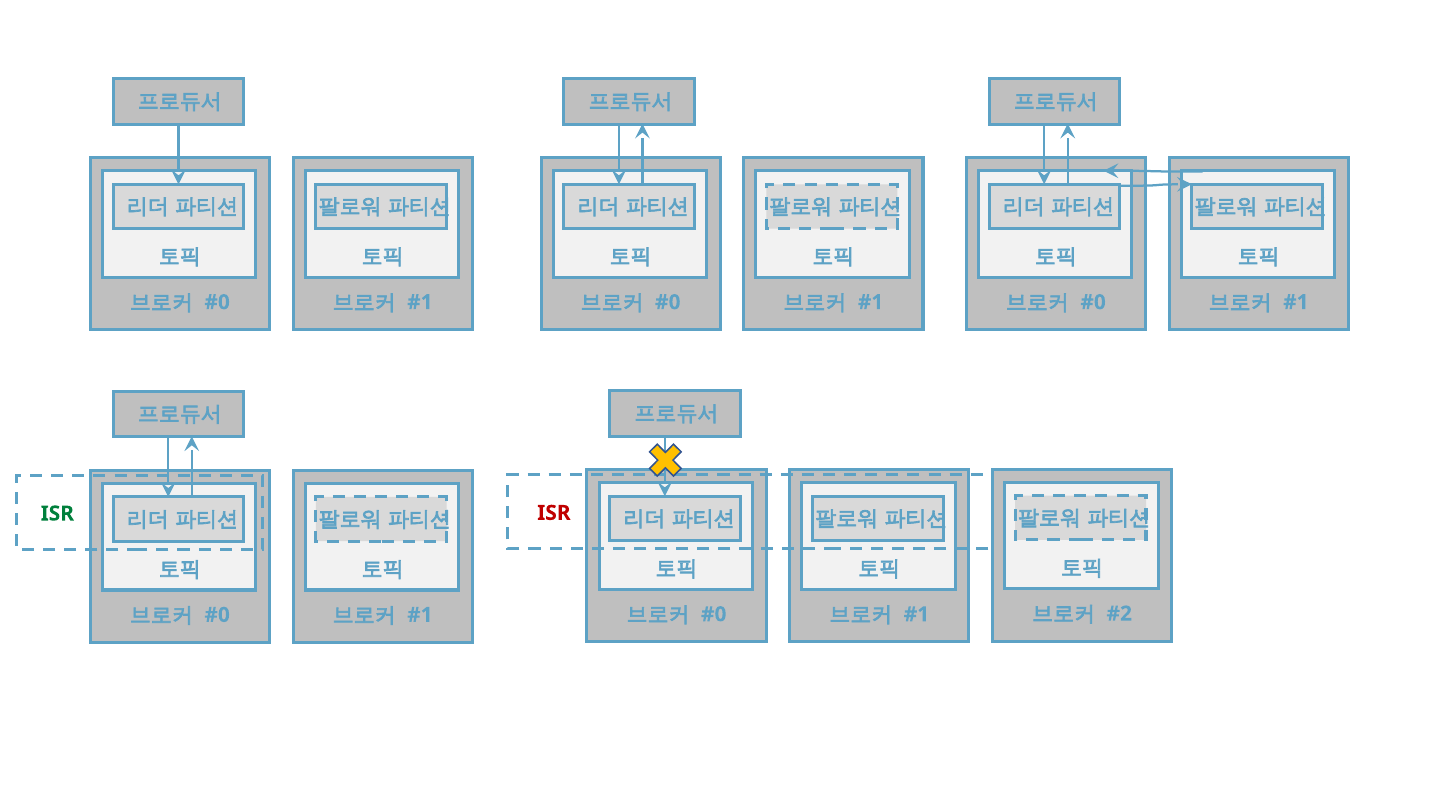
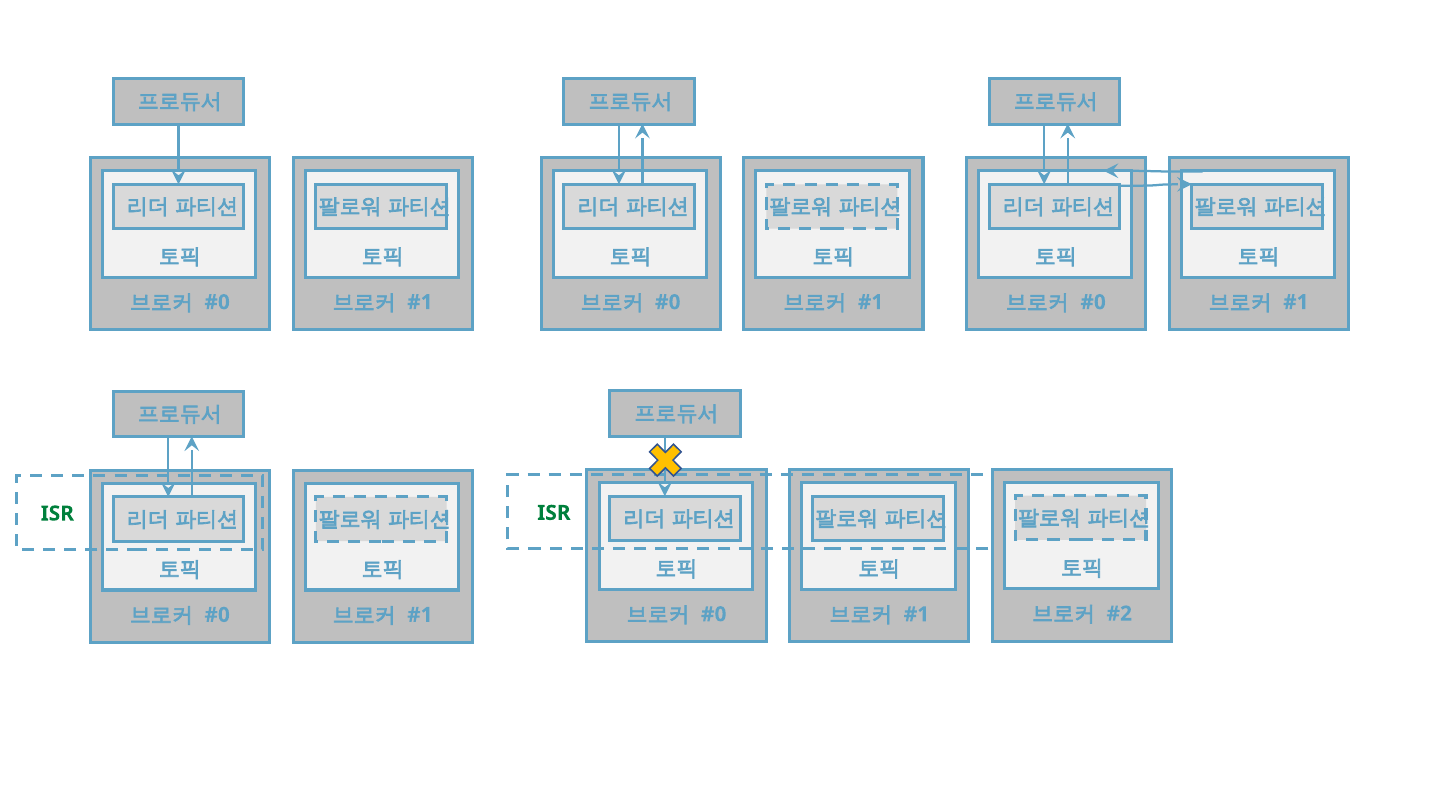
ISR colour: red -> green (554, 513)
